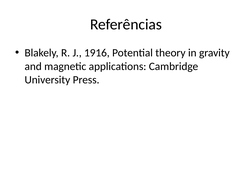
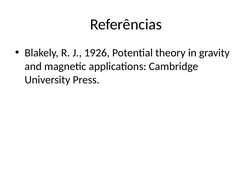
1916: 1916 -> 1926 (97, 53)
